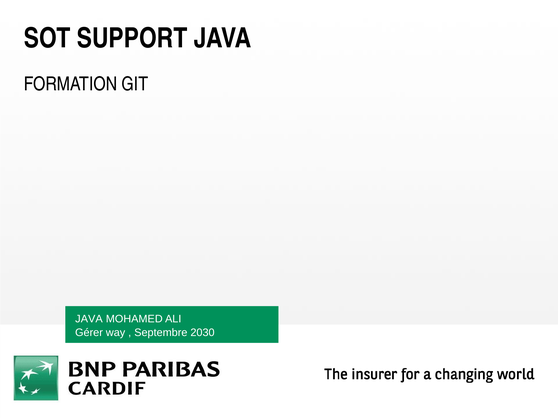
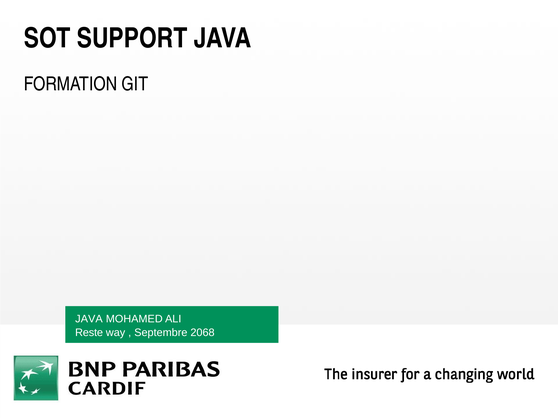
Gérer: Gérer -> Reste (89, 333)
2030: 2030 -> 2068 (203, 333)
